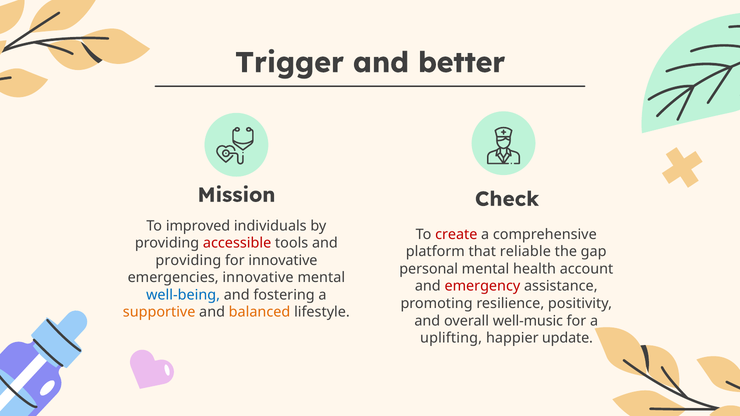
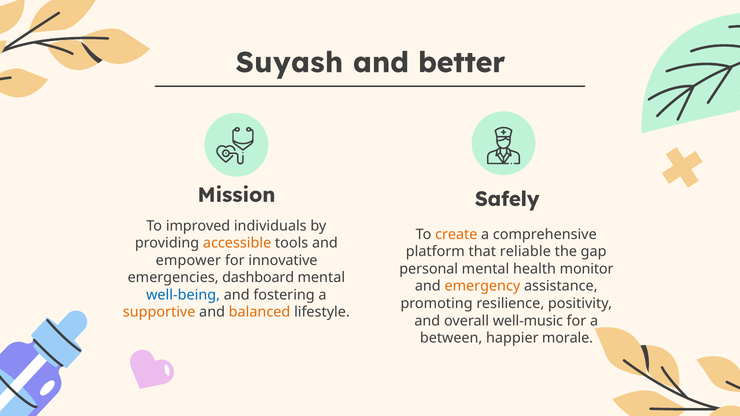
Trigger: Trigger -> Suyash (289, 63)
Check: Check -> Safely (507, 199)
create colour: red -> orange (456, 235)
accessible colour: red -> orange (237, 243)
providing: providing -> empower (188, 261)
account: account -> monitor (587, 269)
emergencies innovative: innovative -> dashboard (258, 278)
emergency colour: red -> orange (482, 286)
uplifting: uplifting -> between (451, 338)
update: update -> morale (567, 338)
